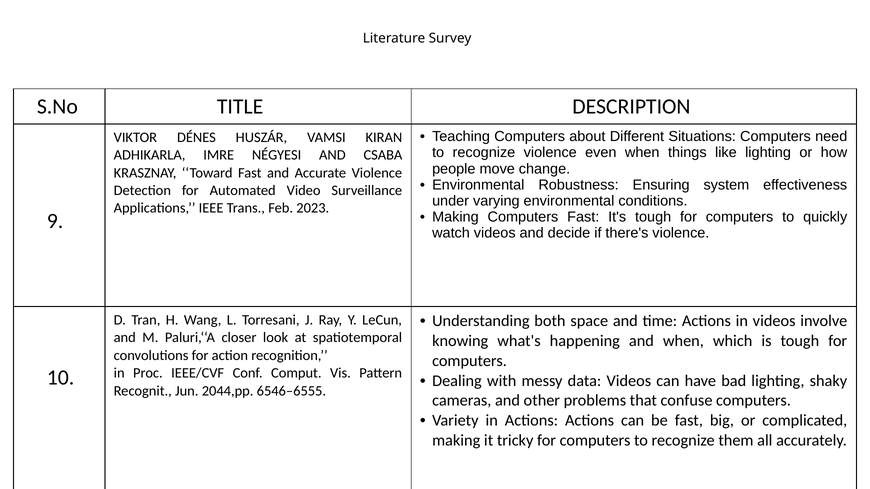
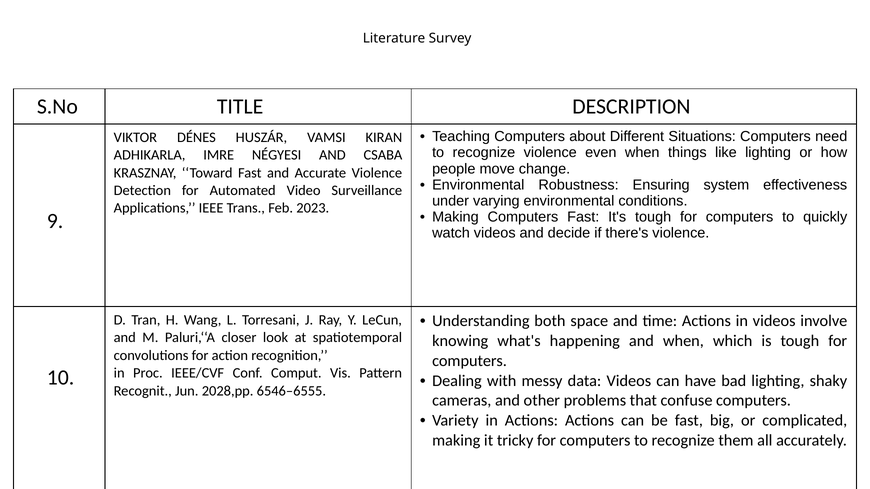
2044,pp: 2044,pp -> 2028,pp (228, 391)
